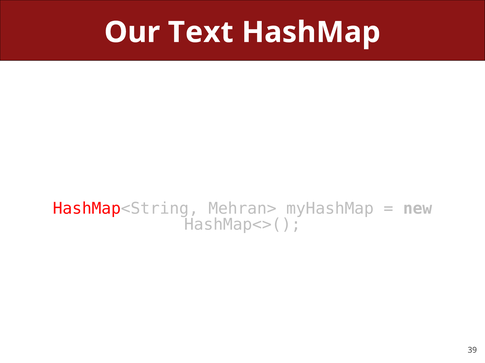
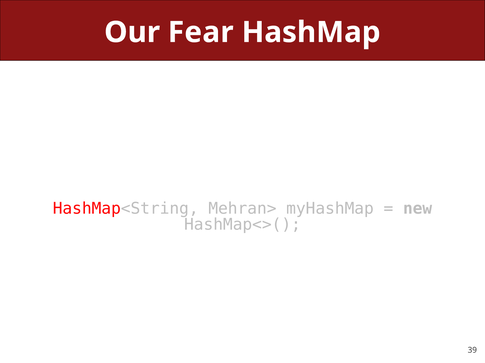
Text: Text -> Fear (201, 32)
